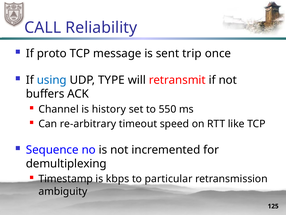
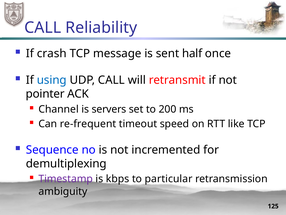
proto: proto -> crash (52, 53)
trip: trip -> half (192, 53)
UDP TYPE: TYPE -> CALL (111, 80)
buffers: buffers -> pointer (45, 94)
history: history -> servers (109, 109)
550: 550 -> 200 (168, 109)
re-arbitrary: re-arbitrary -> re-frequent (88, 124)
Timestamp colour: black -> purple (66, 179)
